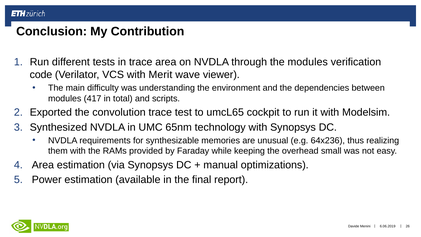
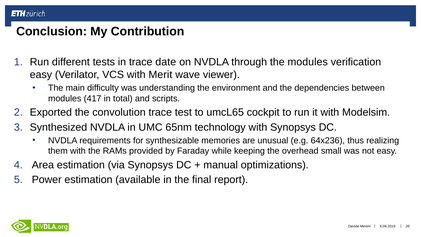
trace area: area -> date (166, 62)
code: code -> easy (41, 75)
